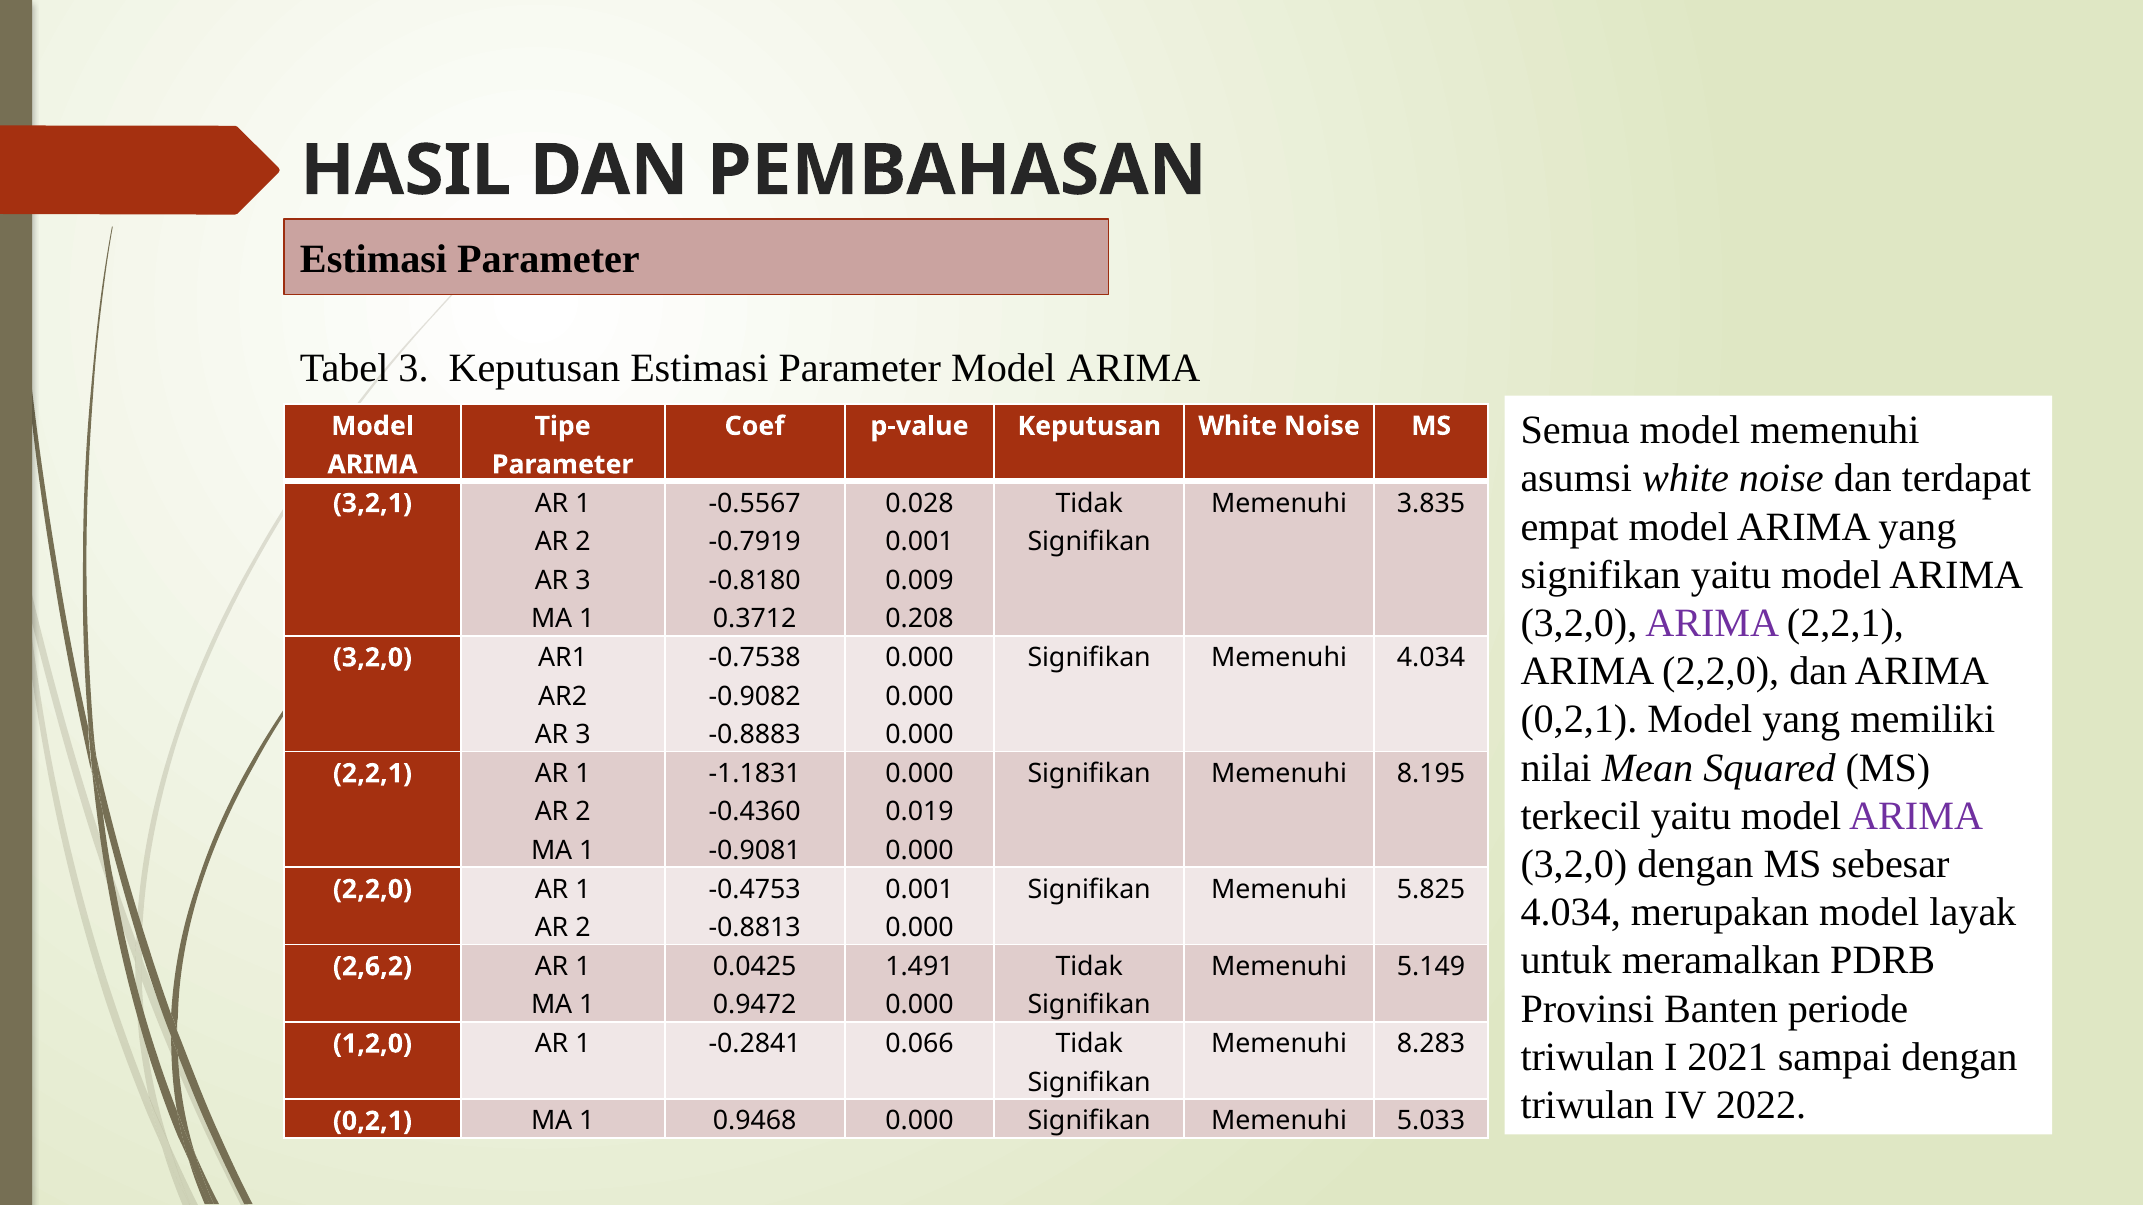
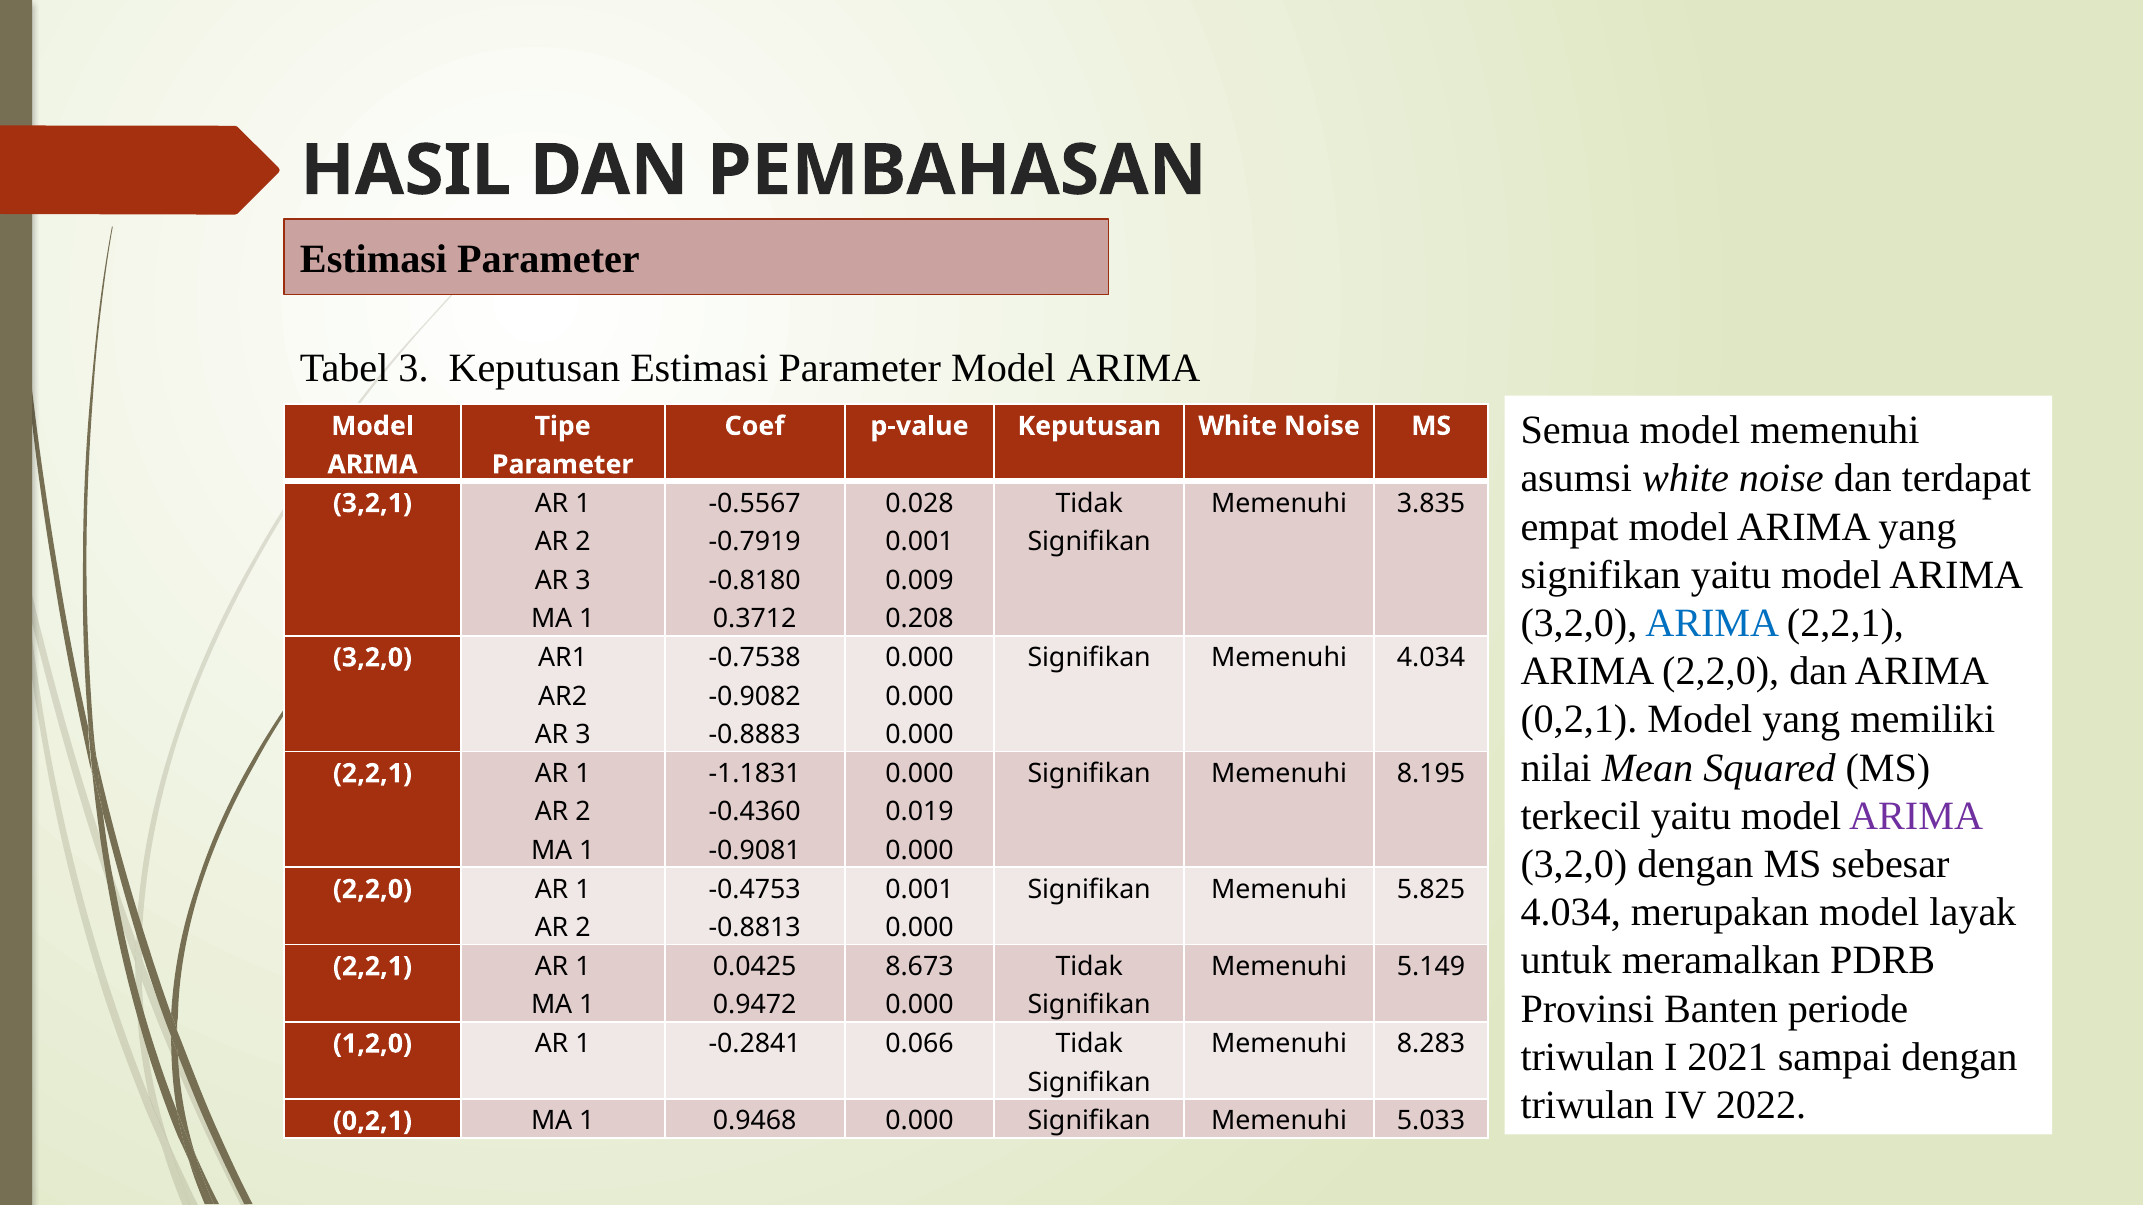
ARIMA colour: purple -> blue (1712, 624)
1.491: 1.491 -> 8.673 (919, 967)
2,6,2: 2,6,2 -> 2,2,1 (372, 967)
